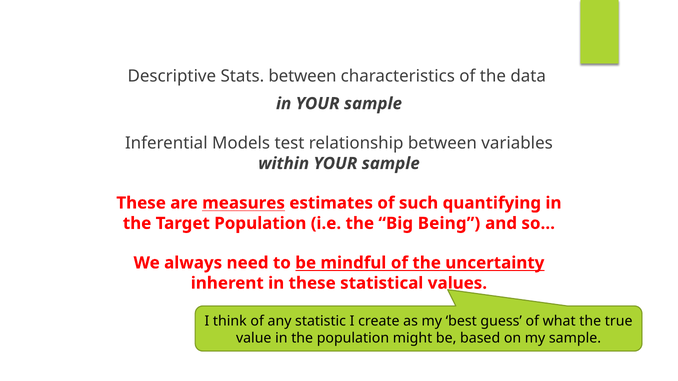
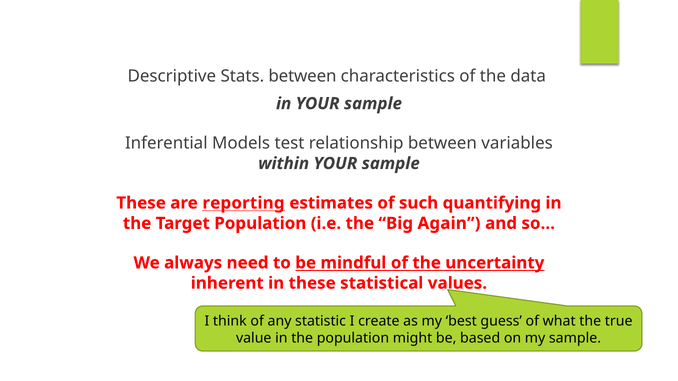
measures: measures -> reporting (243, 203)
Being: Being -> Again (449, 224)
